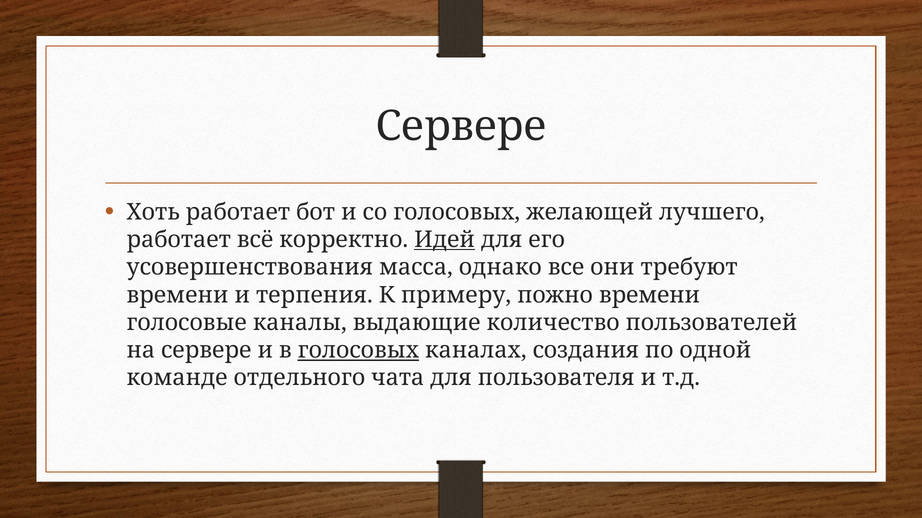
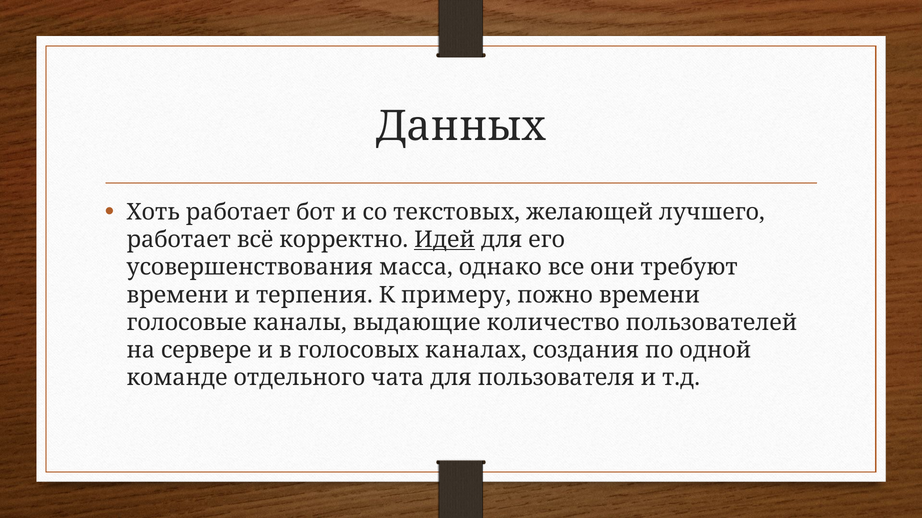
Сервере: Сервере -> Данных (461, 127)
со голосовых: голосовых -> текстовых (457, 212)
голосовых underline: present -> none (358, 351)
